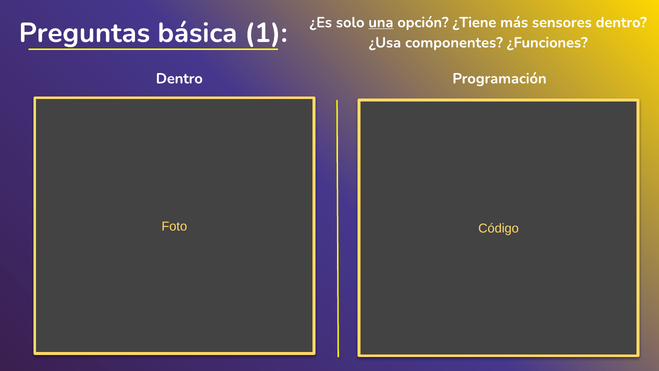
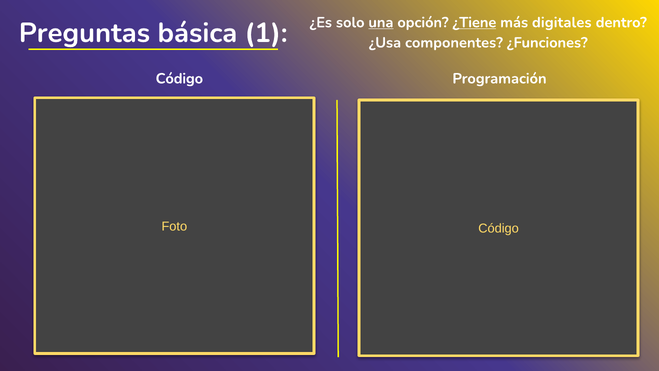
¿Tiene underline: none -> present (474, 22)
sensores: sensores -> digitales (562, 22)
Dentro: Dentro -> Código (179, 79)
